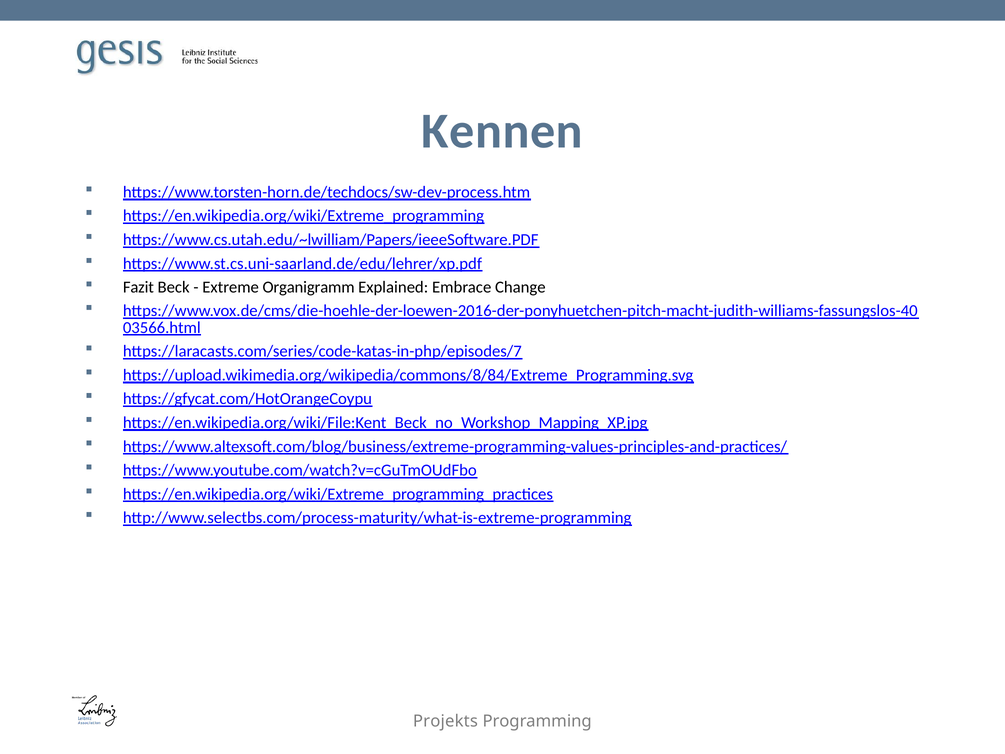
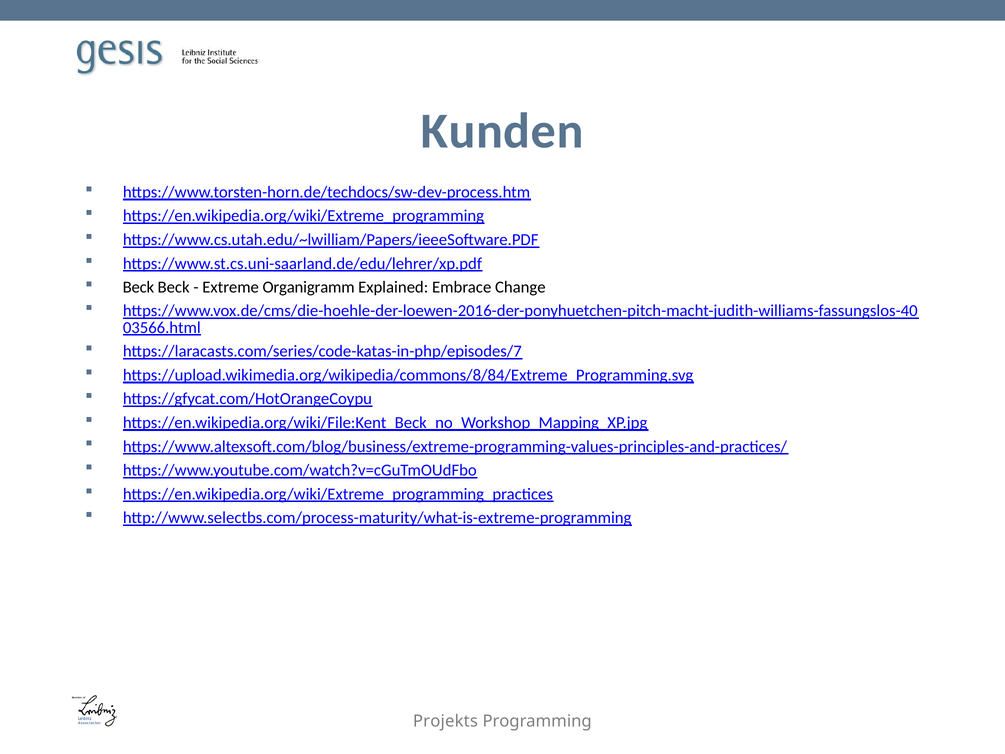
Kennen: Kennen -> Kunden (502, 131)
Fazit: Fazit -> Beck (138, 287)
